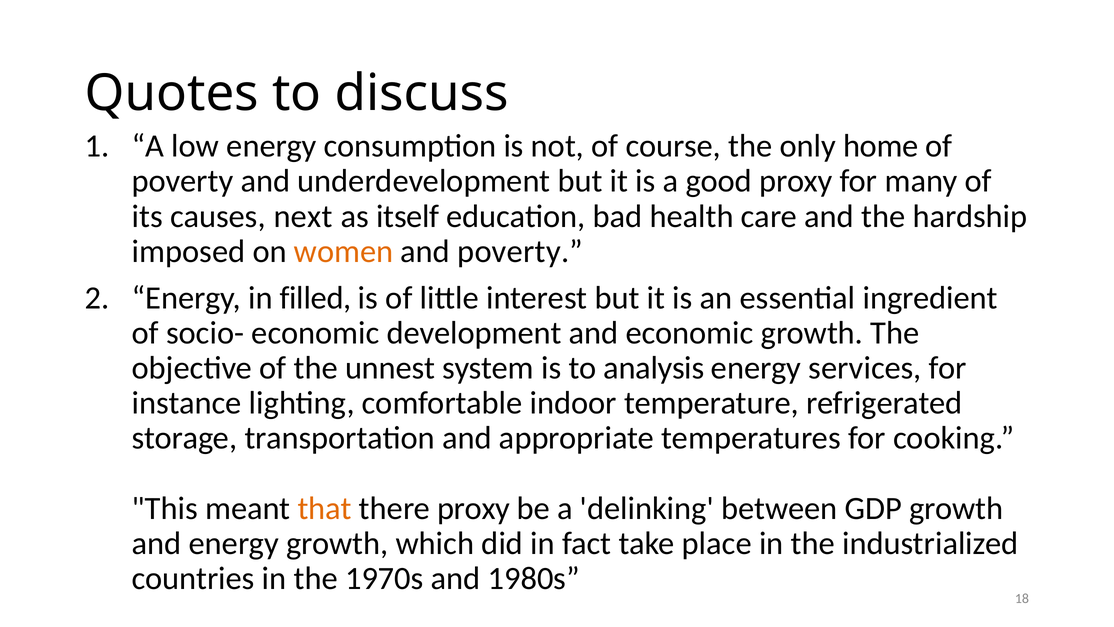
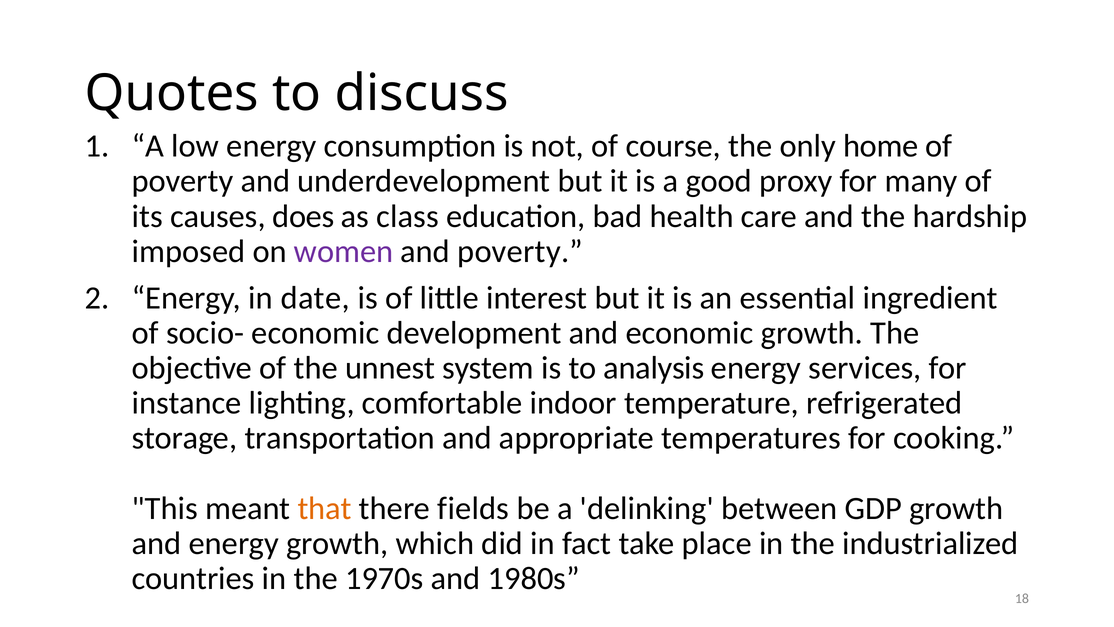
next: next -> does (303, 216)
itself: itself -> class (408, 216)
women colour: orange -> purple (344, 251)
filled: filled -> date (315, 298)
there proxy: proxy -> fields (473, 508)
